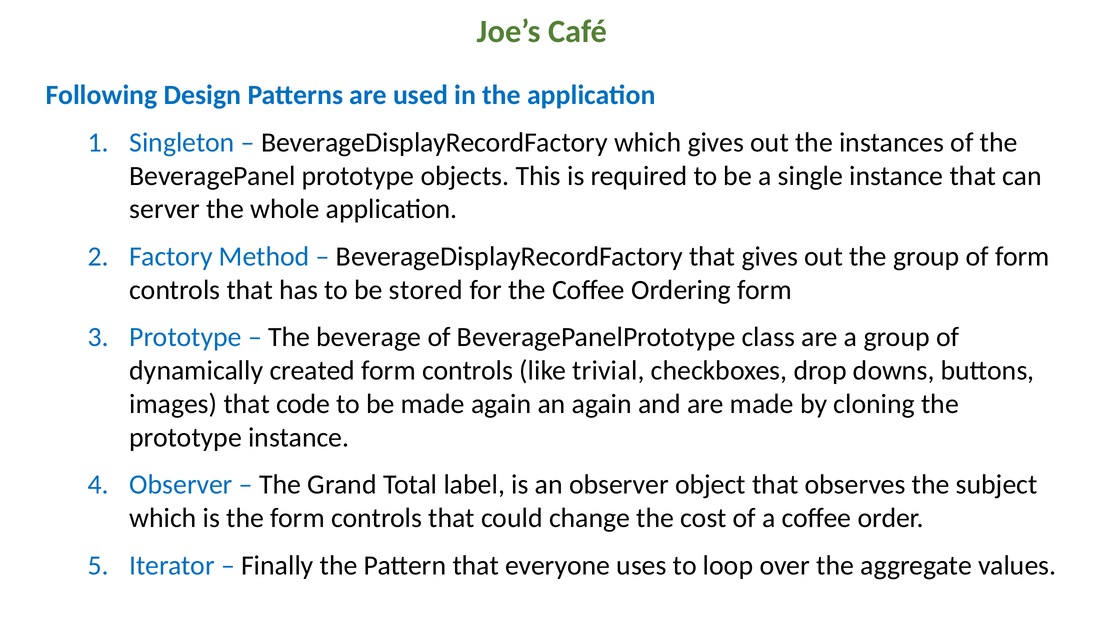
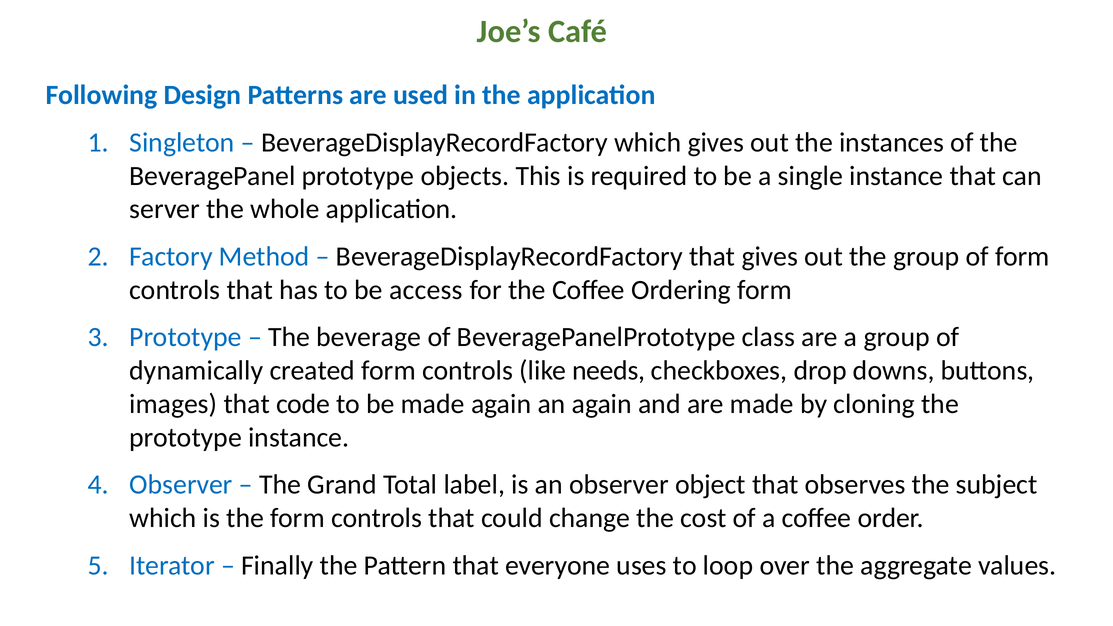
stored: stored -> access (426, 290)
trivial: trivial -> needs (609, 371)
